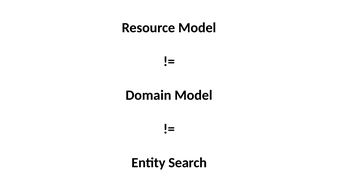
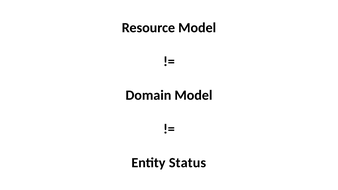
Search: Search -> Status (187, 163)
